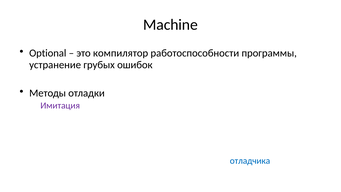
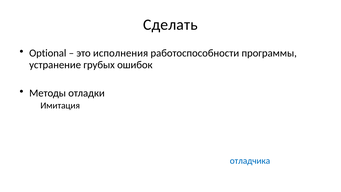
Machine: Machine -> Сделать (170, 25)
это компилятор: компилятор -> исполнения (121, 53)
Имитация colour: purple -> black (60, 105)
